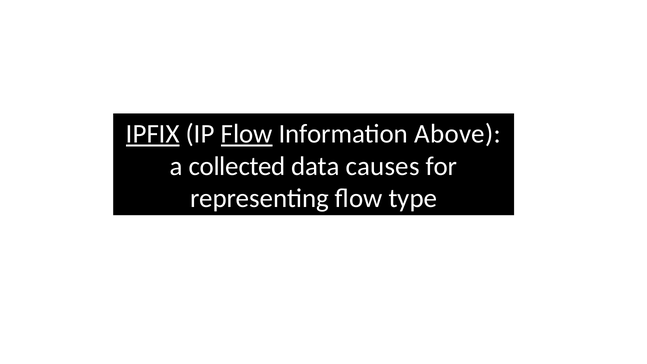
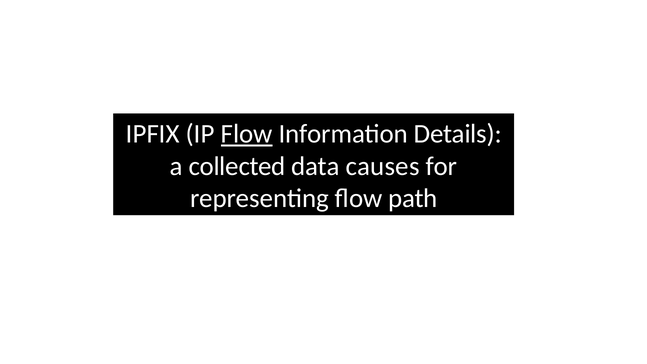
IPFIX underline: present -> none (153, 134)
Above: Above -> Details (458, 134)
type: type -> path (413, 199)
